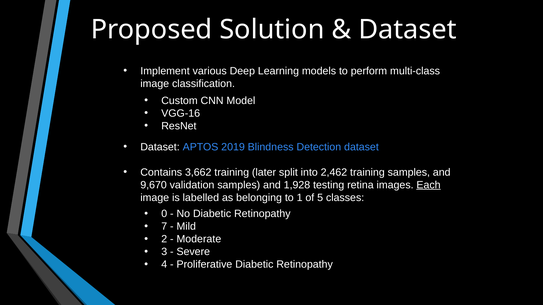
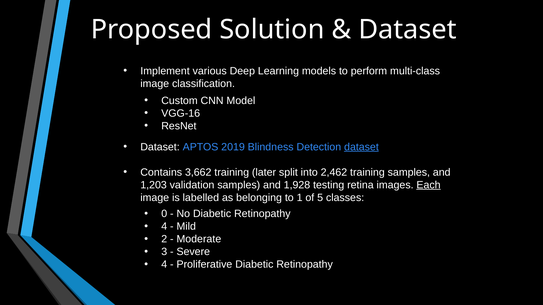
dataset underline: none -> present (361, 147)
9,670: 9,670 -> 1,203 (154, 185)
7: 7 -> 4 (164, 227)
